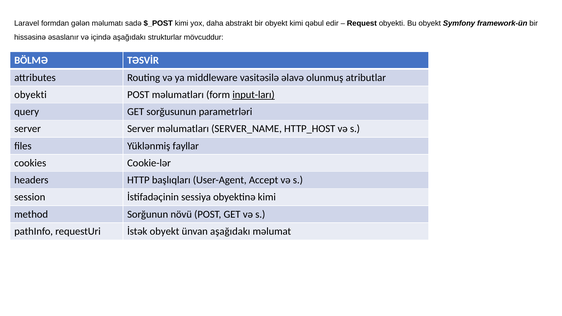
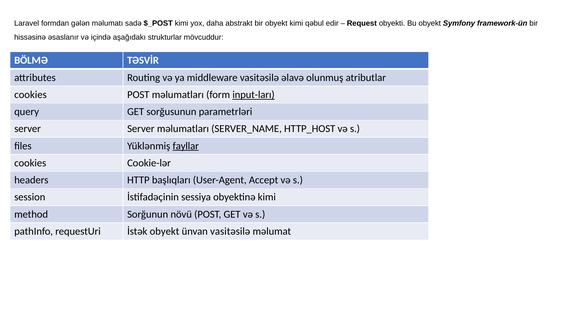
obyekti: obyekti -> cookies (31, 95)
fayllar underline: none -> present (186, 146)
ünvan aşağıdakı: aşağıdakı -> vasitəsilə (230, 231)
